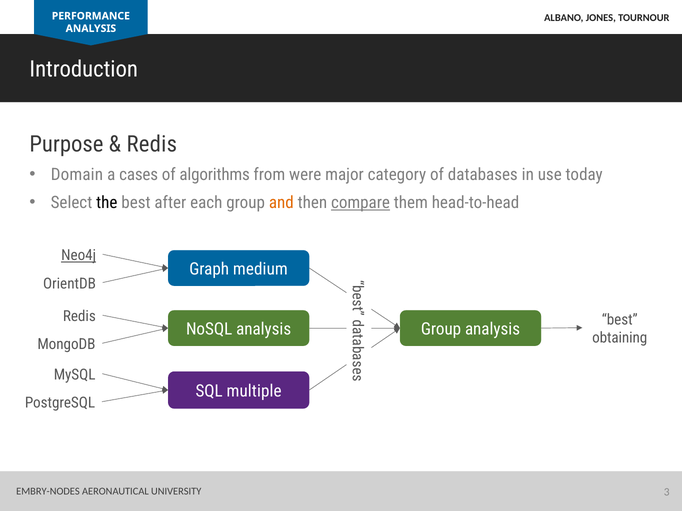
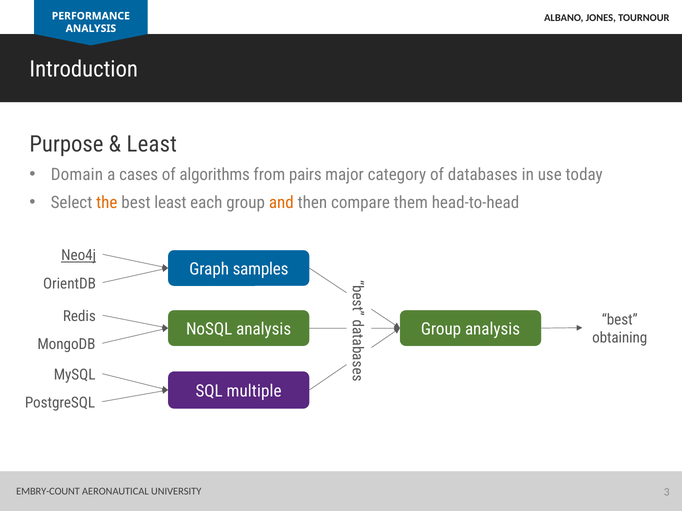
Redis: Redis -> Least (152, 144)
were: were -> pairs (305, 175)
the colour: black -> orange (107, 203)
best after: after -> least (170, 203)
compare underline: present -> none (360, 203)
medium: medium -> samples (261, 269)
EMBRY-NODES: EMBRY-NODES -> EMBRY-COUNT (48, 492)
